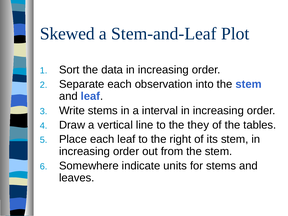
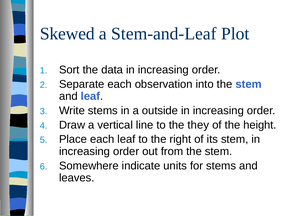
interval: interval -> outside (160, 111)
tables: tables -> height (260, 125)
